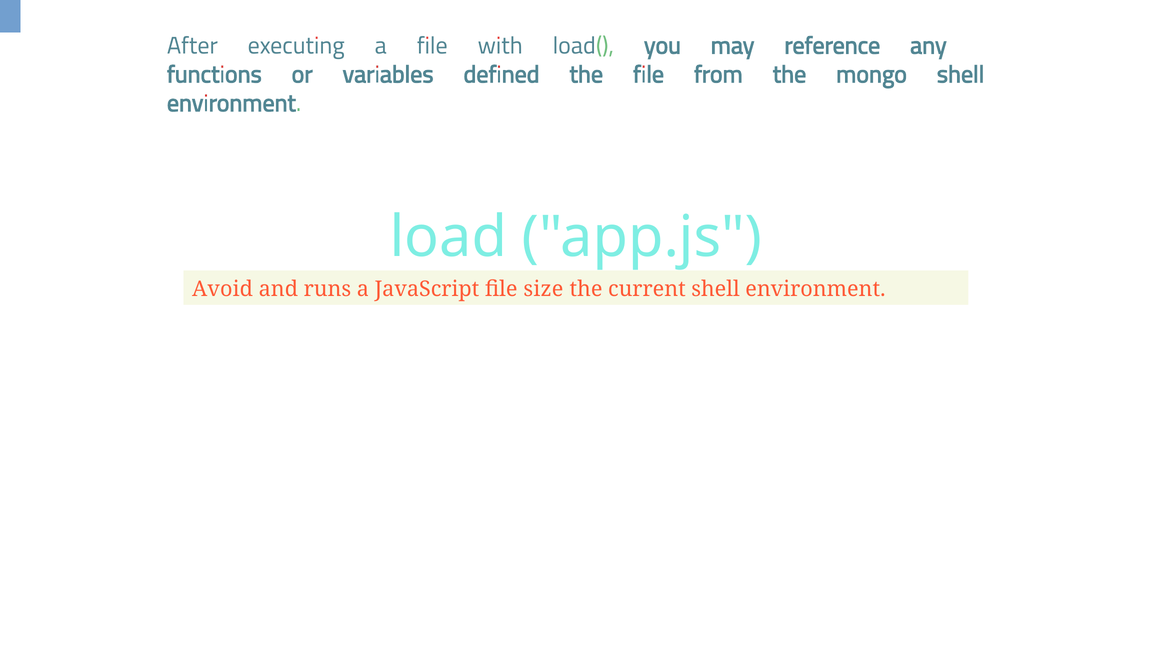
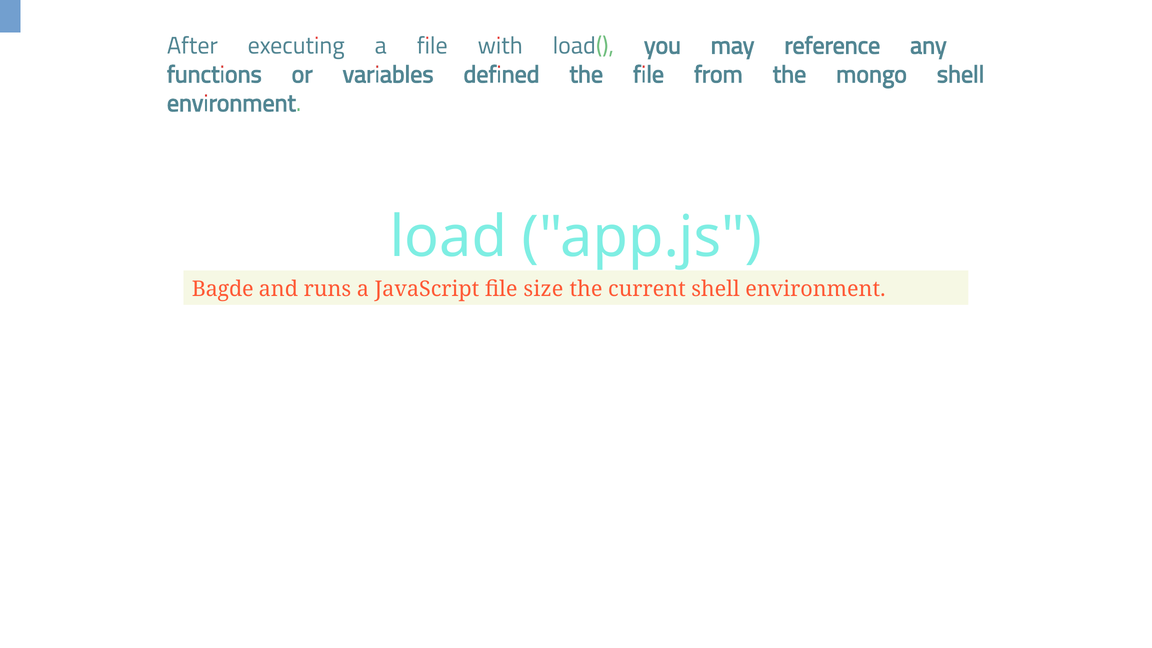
Avoid: Avoid -> Bagde (223, 289)
